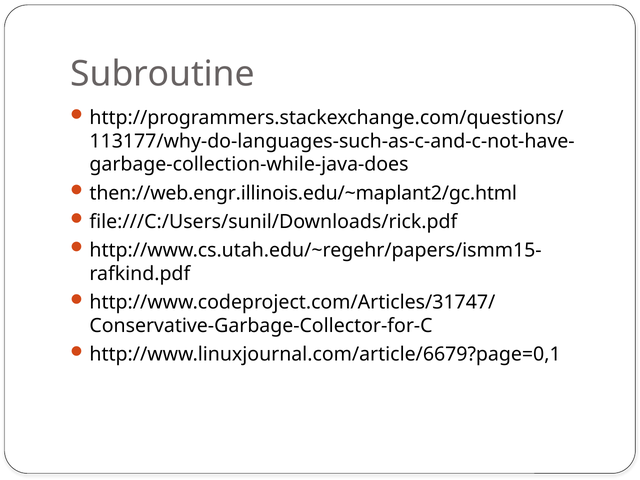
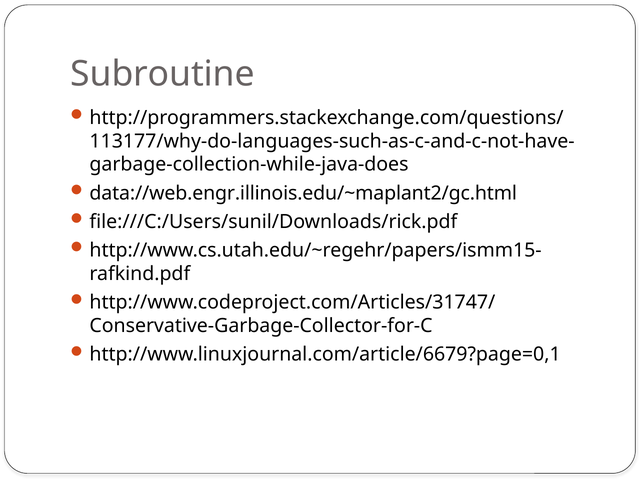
then://web.engr.illinois.edu/~maplant2/gc.html: then://web.engr.illinois.edu/~maplant2/gc.html -> data://web.engr.illinois.edu/~maplant2/gc.html (303, 193)
